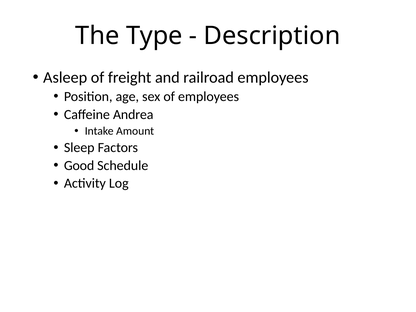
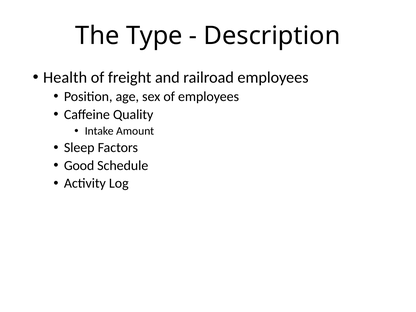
Asleep: Asleep -> Health (65, 77)
Andrea: Andrea -> Quality (133, 114)
